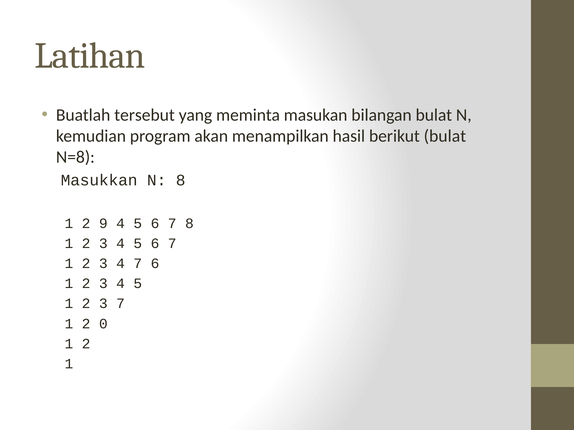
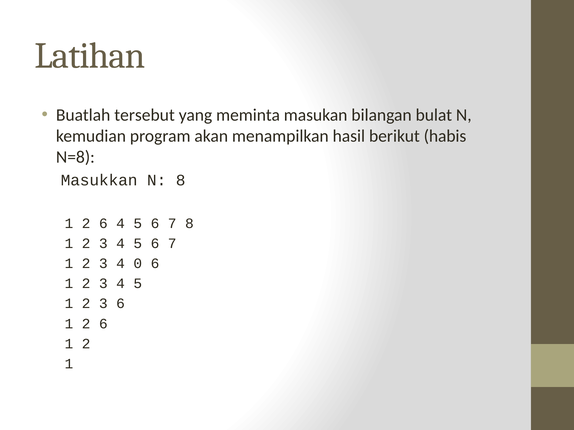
berikut bulat: bulat -> habis (445, 136)
9: 9 -> 6 (103, 224)
4 7: 7 -> 0 (138, 264)
3 7: 7 -> 6 (121, 304)
0: 0 -> 6 (103, 324)
